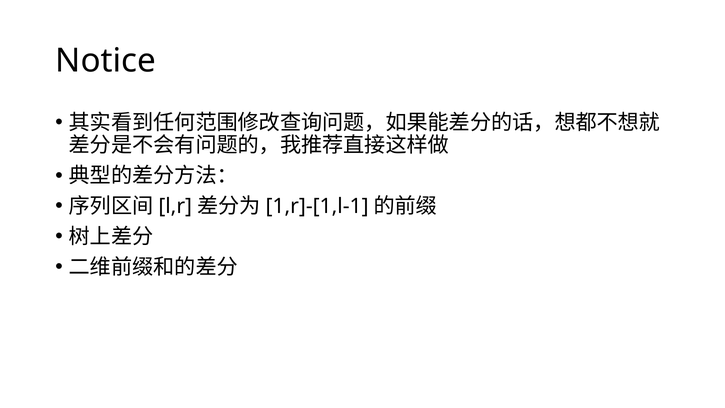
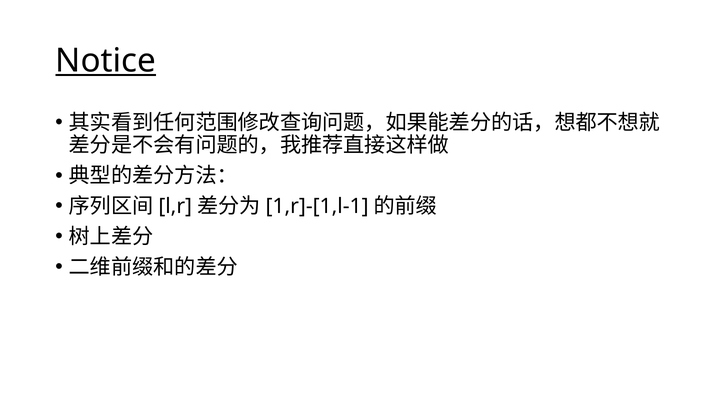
Notice underline: none -> present (106, 61)
